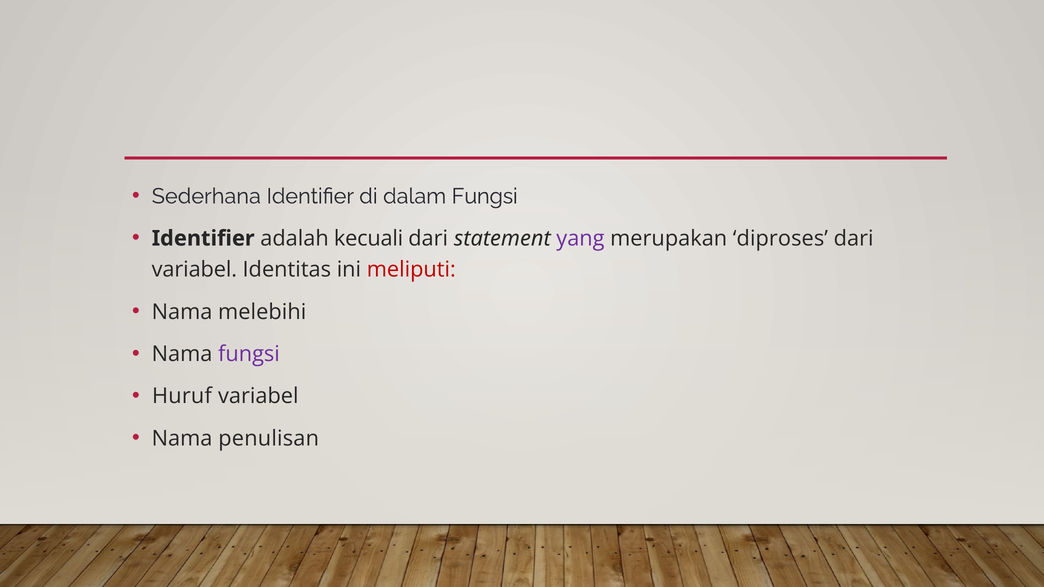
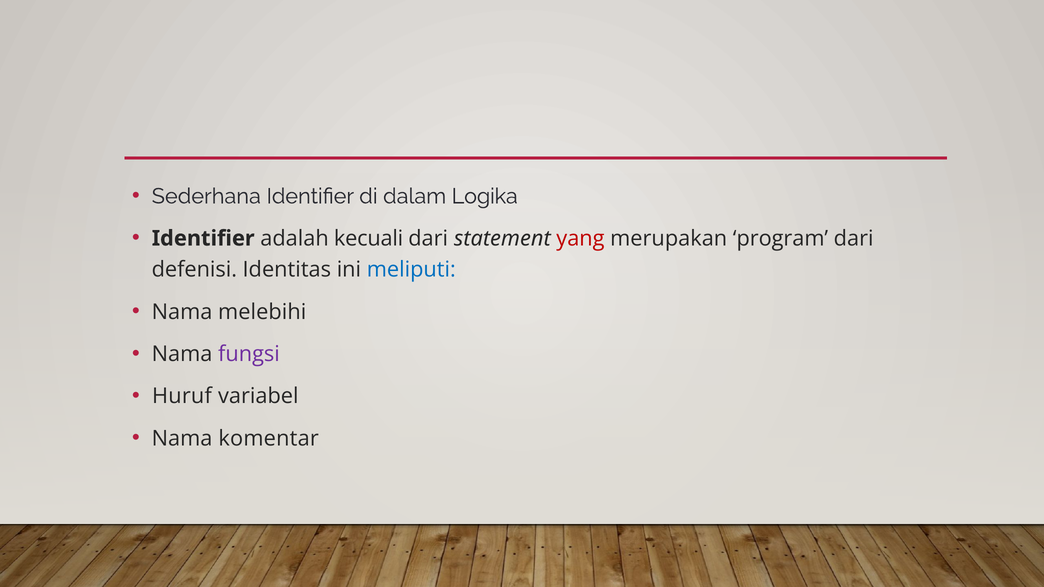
dalam Fungsi: Fungsi -> Logika (485, 196)
yang colour: purple -> red (580, 239)
diproses: diproses -> program (781, 239)
variabel: variabel -> defenisi (194, 270)
meliputi colour: red -> blue (411, 270)
penulisan: penulisan -> komentar (269, 439)
